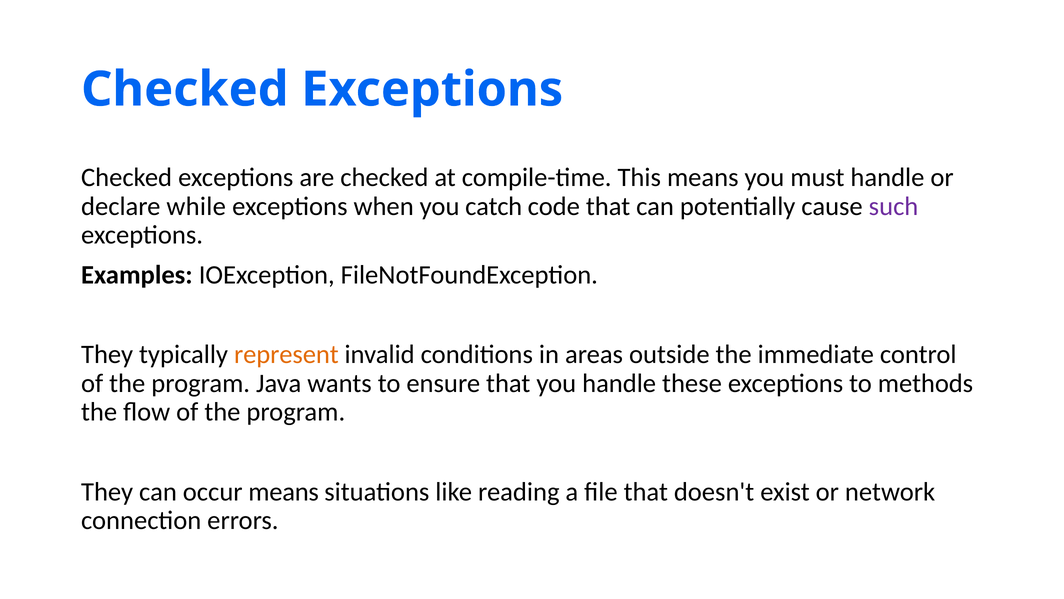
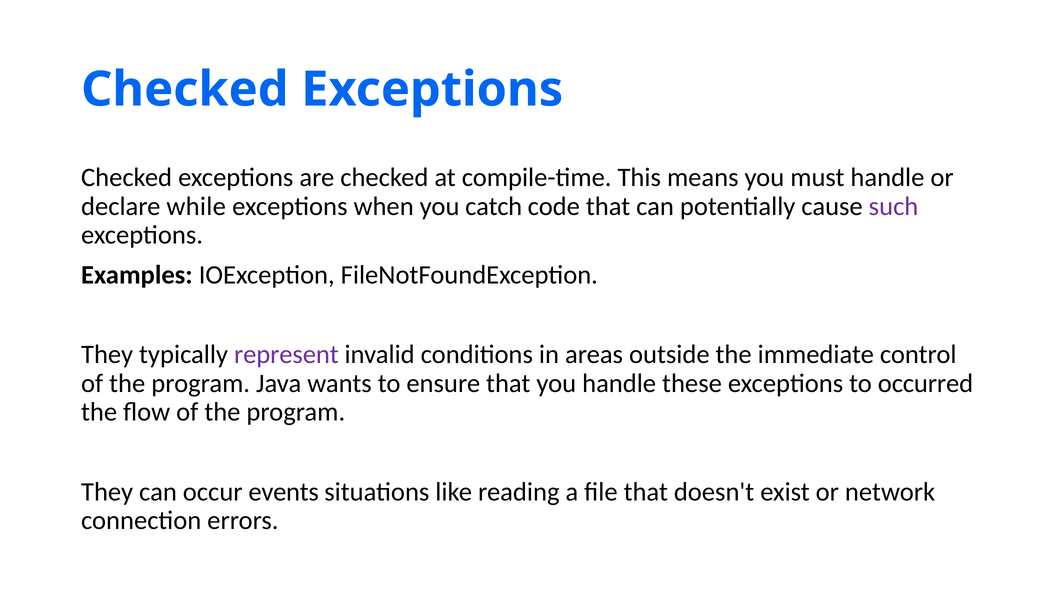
represent colour: orange -> purple (286, 354)
methods: methods -> occurred (926, 383)
occur means: means -> events (284, 491)
